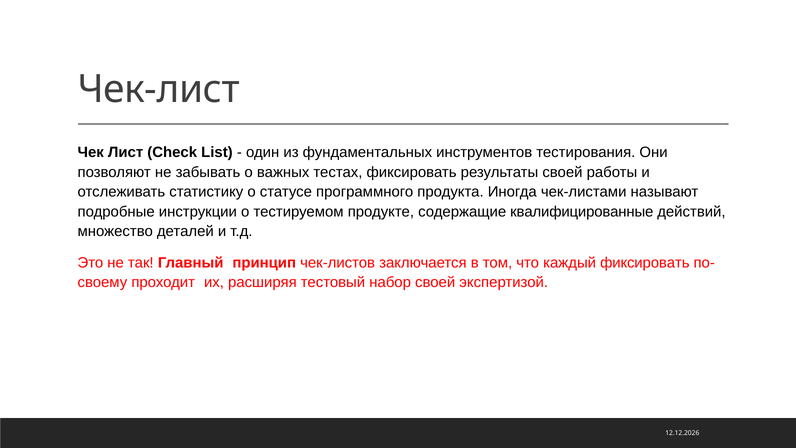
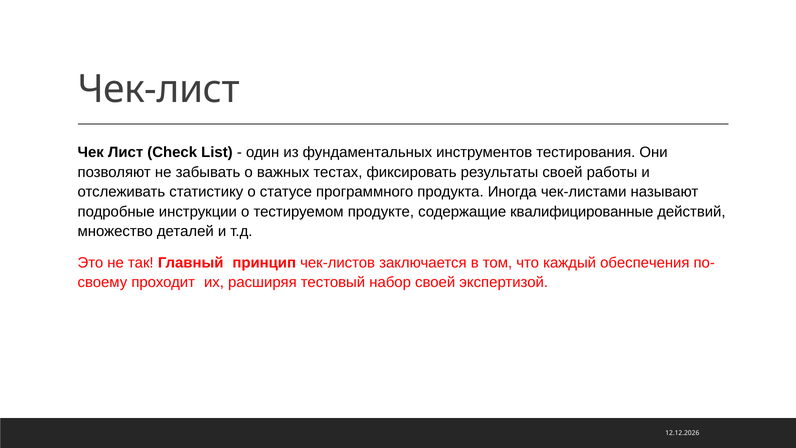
каждый фиксировать: фиксировать -> обеспечения (645, 262)
